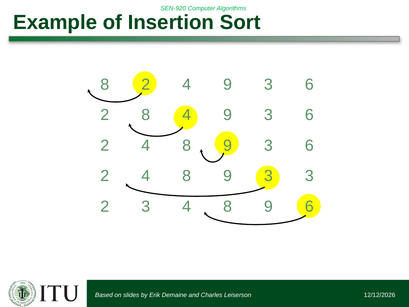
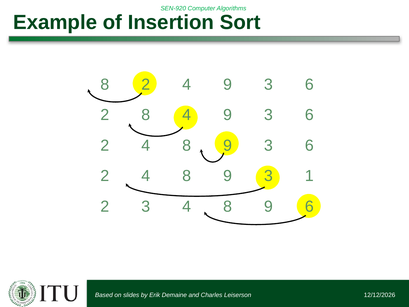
3 3: 3 -> 1 (309, 176)
